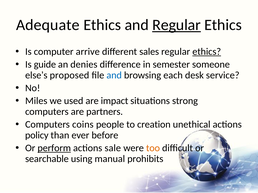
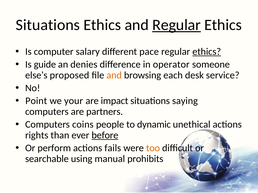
Adequate: Adequate -> Situations (48, 25)
arrive: arrive -> salary (88, 52)
sales: sales -> pace (149, 52)
semester: semester -> operator (171, 65)
and colour: blue -> orange (114, 75)
Miles: Miles -> Point (36, 101)
used: used -> your (74, 101)
strong: strong -> saying (185, 101)
creation: creation -> dynamic (154, 125)
policy: policy -> rights (37, 136)
before underline: none -> present (105, 136)
perform underline: present -> none (54, 148)
sale: sale -> fails (113, 148)
